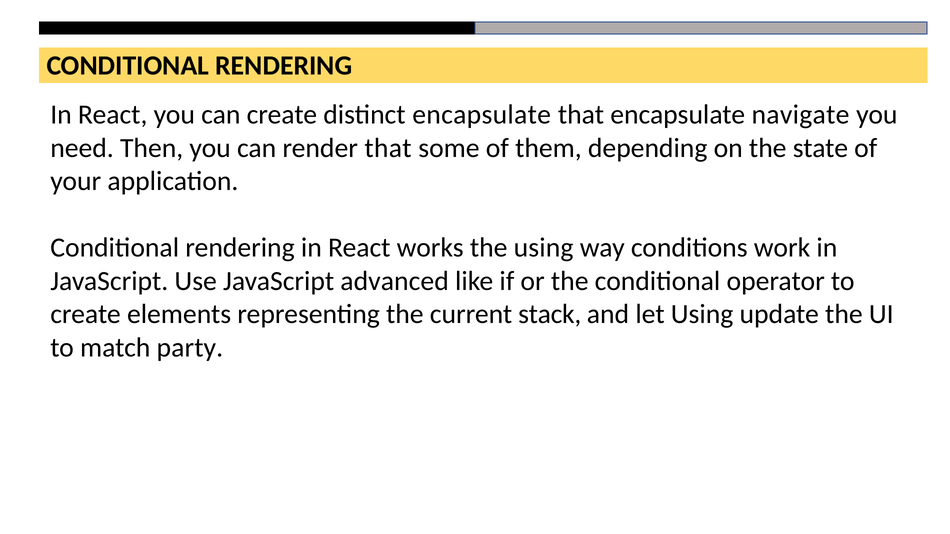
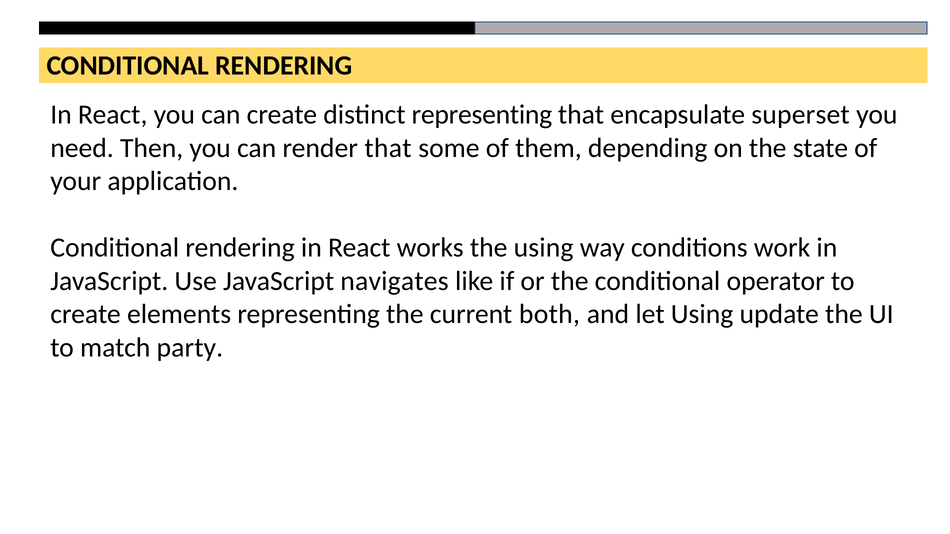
distinct encapsulate: encapsulate -> representing (482, 115)
navigate: navigate -> superset (801, 115)
advanced: advanced -> navigates (394, 281)
stack: stack -> both (549, 315)
